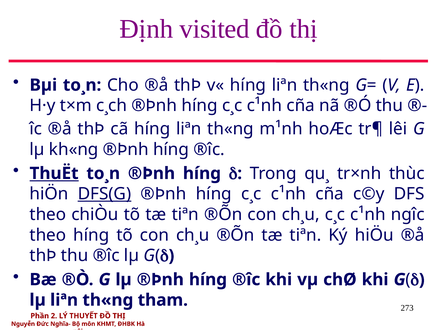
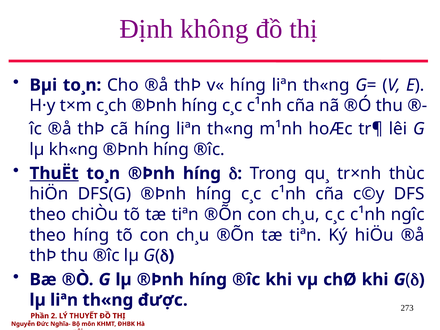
visited: visited -> không (214, 29)
DFS(G underline: present -> none (105, 194)
tham: tham -> được (163, 300)
